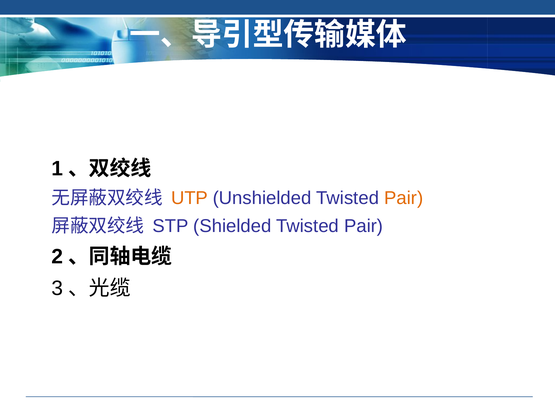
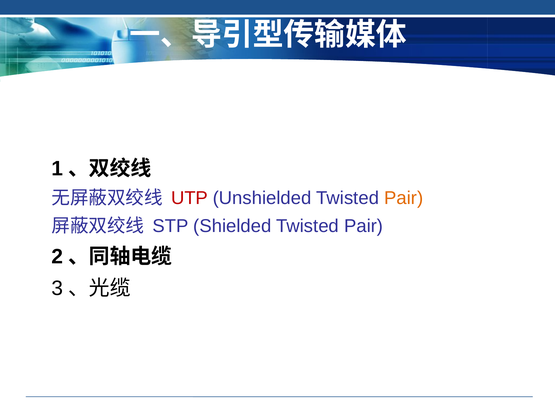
UTP colour: orange -> red (189, 198)
